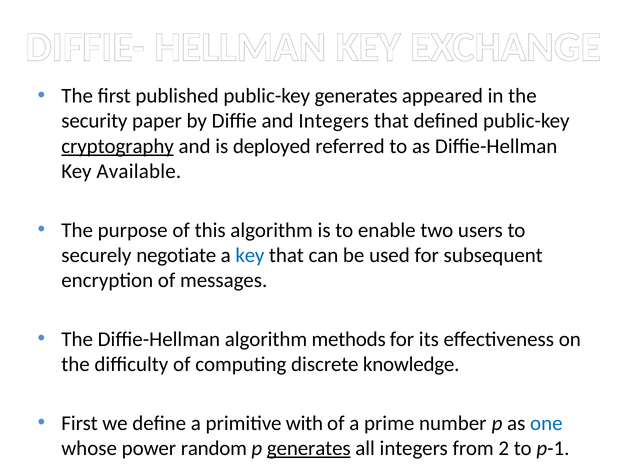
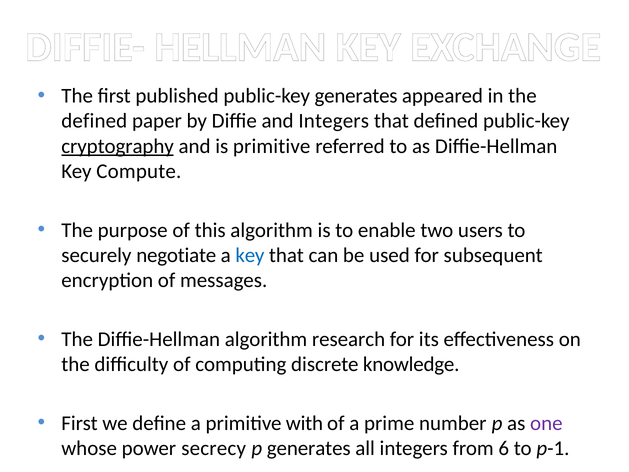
security: security -> defined (94, 121)
is deployed: deployed -> primitive (272, 146)
Available: Available -> Compute (139, 171)
methods: methods -> research (349, 339)
one colour: blue -> purple (546, 423)
random: random -> secrecy (214, 448)
generates underline: present -> none (309, 448)
2: 2 -> 6 (504, 448)
